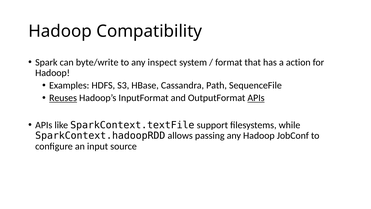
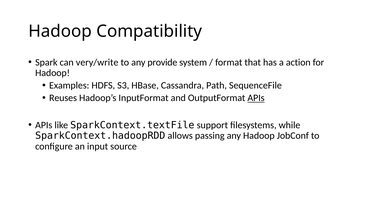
byte/write: byte/write -> very/write (97, 62)
inspect: inspect -> provide (162, 62)
Reuses underline: present -> none (63, 98)
